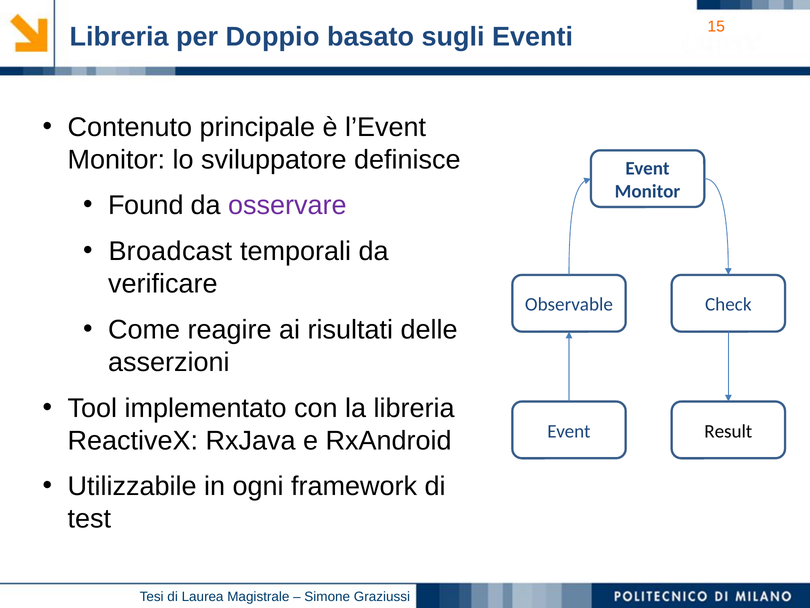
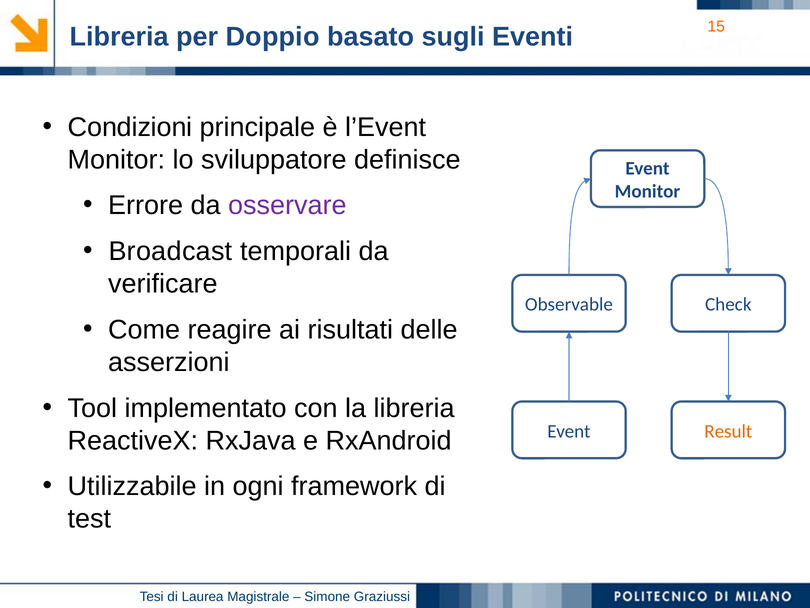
Contenuto: Contenuto -> Condizioni (130, 127)
Found: Found -> Errore (146, 205)
Result colour: black -> orange (728, 431)
